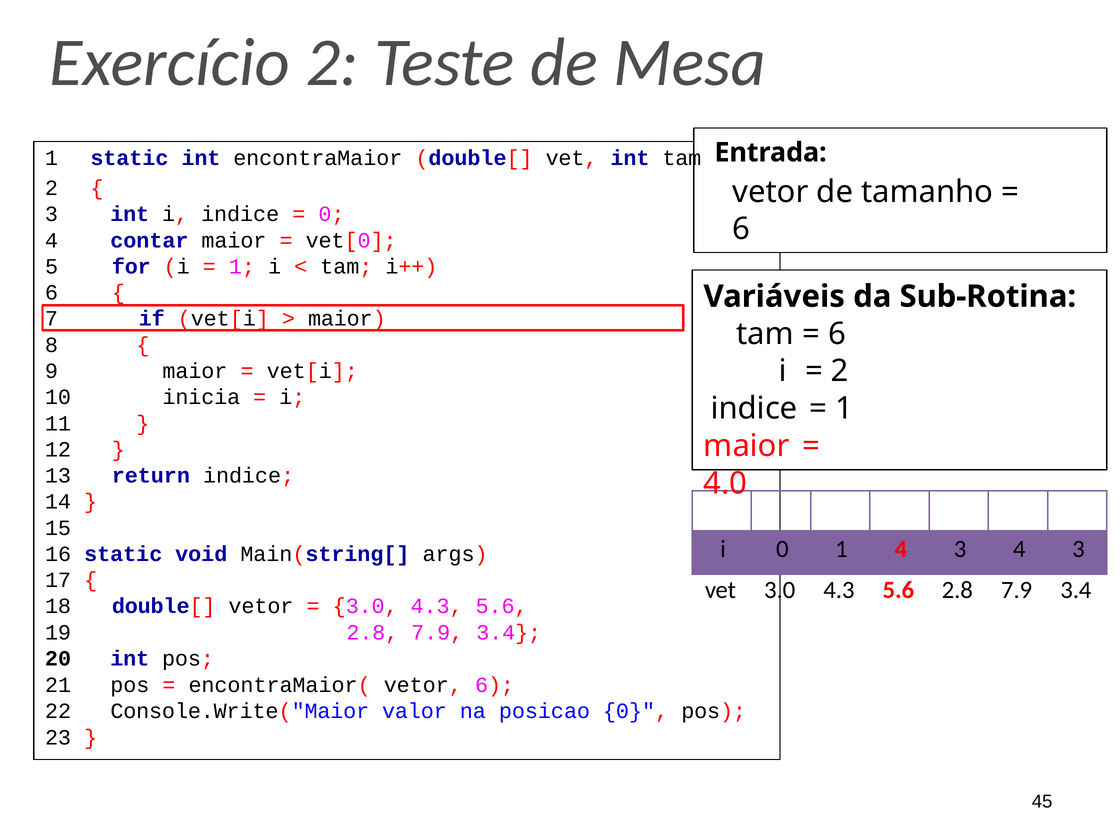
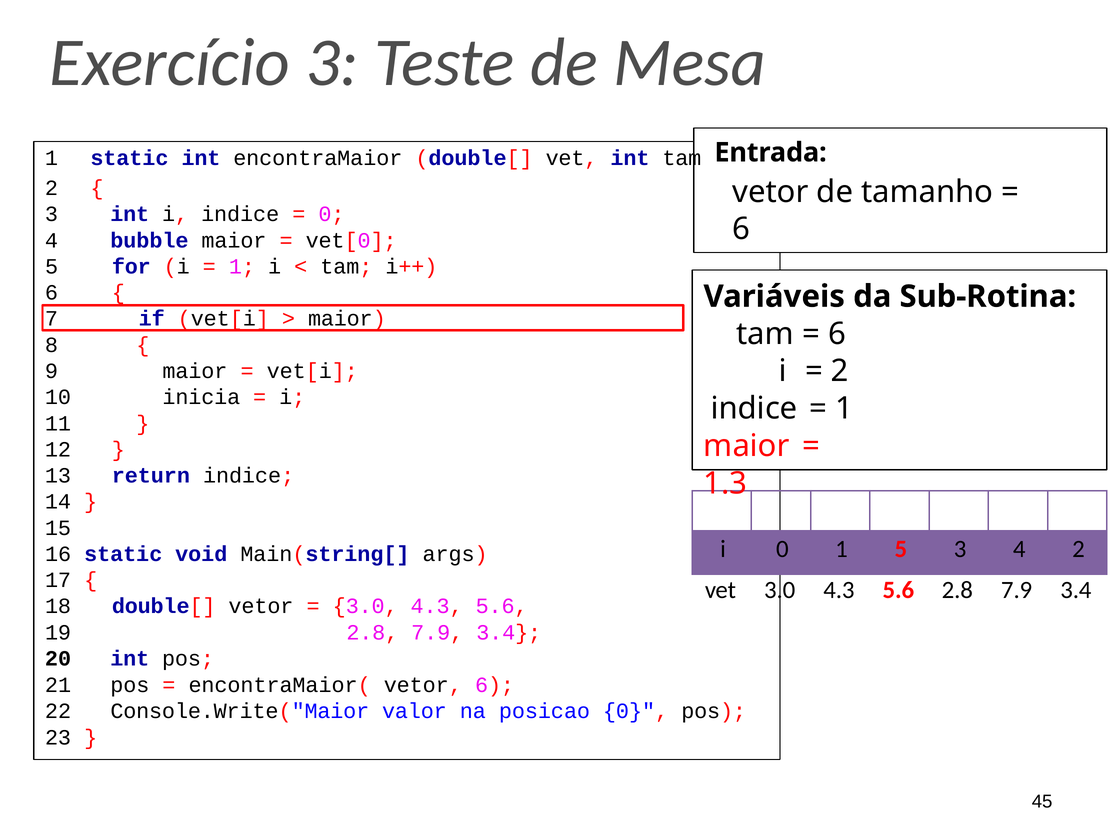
Exercício 2: 2 -> 3 (332, 63)
contar: contar -> bubble (149, 240)
4.0: 4.0 -> 1.3 (725, 483)
1 4: 4 -> 5 (901, 549)
3 4 3: 3 -> 2 (1078, 549)
